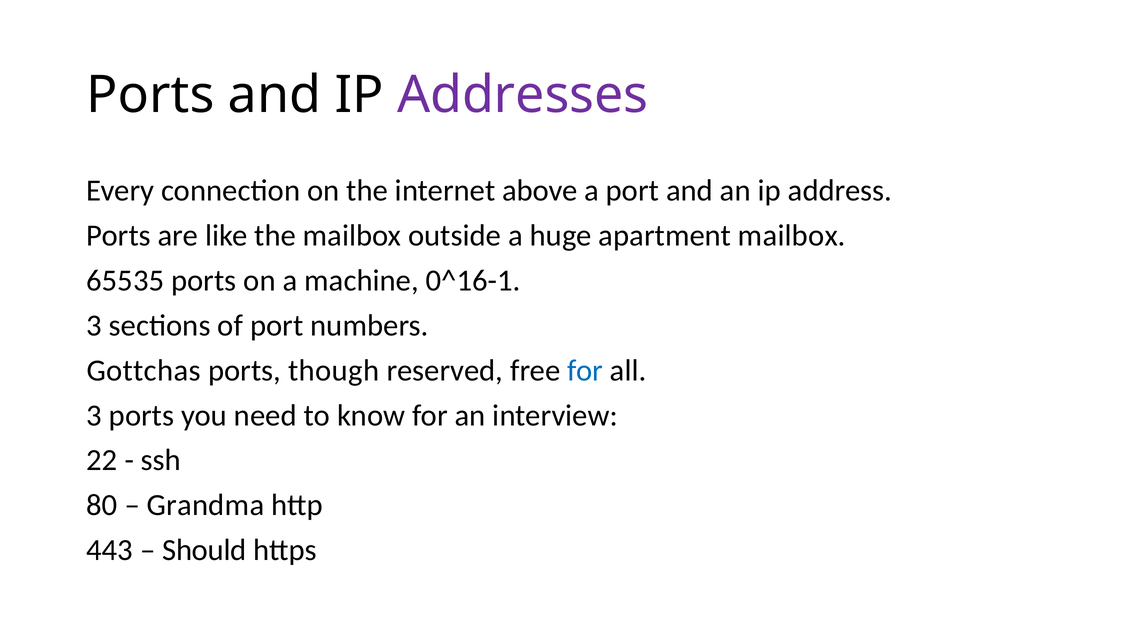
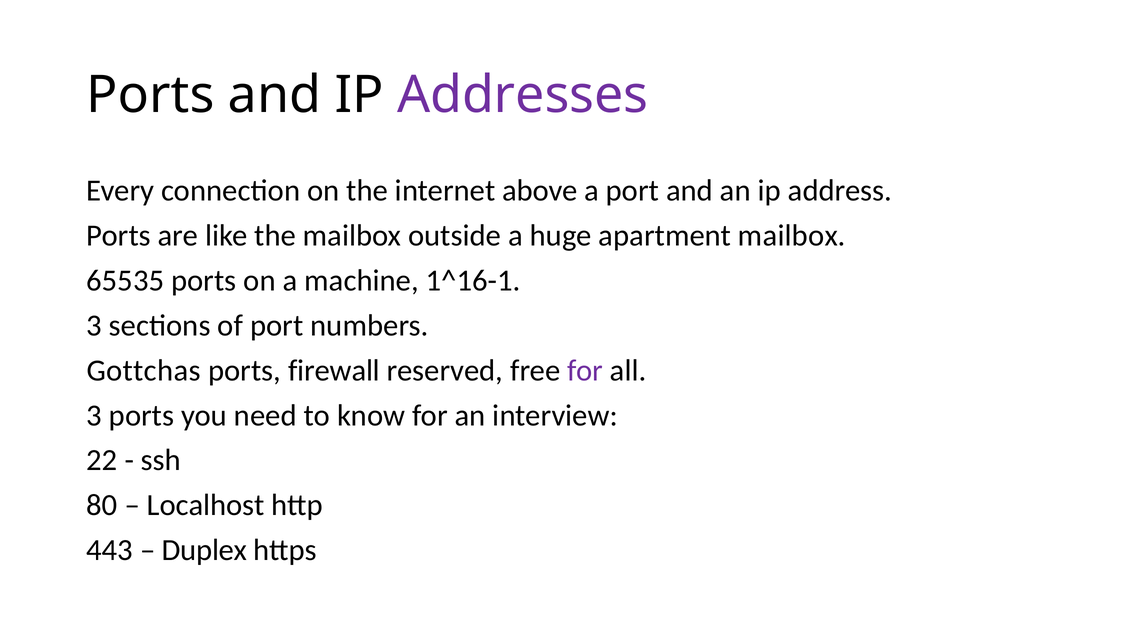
0^16-1: 0^16-1 -> 1^16-1 (473, 280)
though: though -> firewall (334, 370)
for colour: blue -> purple (585, 370)
Grandma: Grandma -> Localhost (206, 505)
Should: Should -> Duplex (204, 550)
